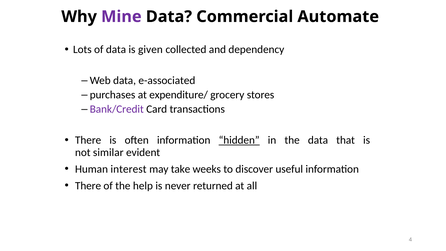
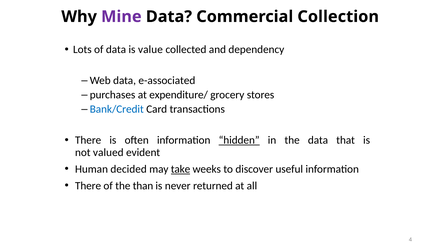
Automate: Automate -> Collection (338, 17)
given: given -> value (150, 49)
Bank/Credit colour: purple -> blue (117, 109)
similar: similar -> valued (108, 152)
interest: interest -> decided (129, 169)
take underline: none -> present (181, 169)
help: help -> than (143, 186)
